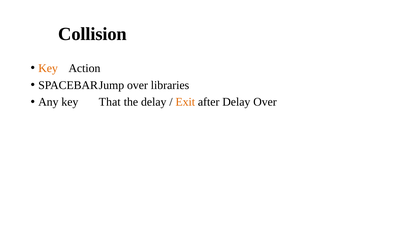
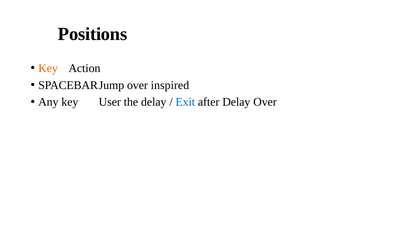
Collision: Collision -> Positions (93, 34)
libraries: libraries -> inspired (170, 85)
That: That -> User (110, 102)
Exit colour: orange -> blue (185, 102)
